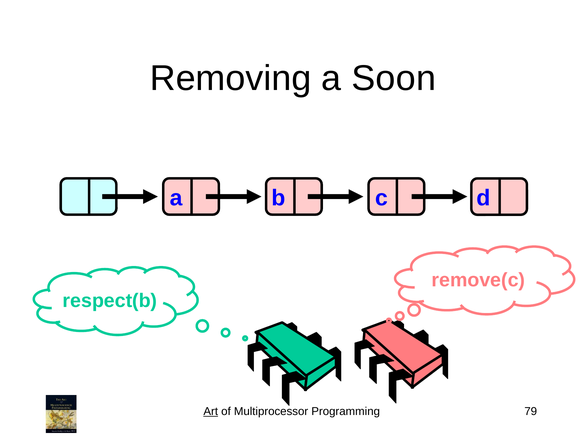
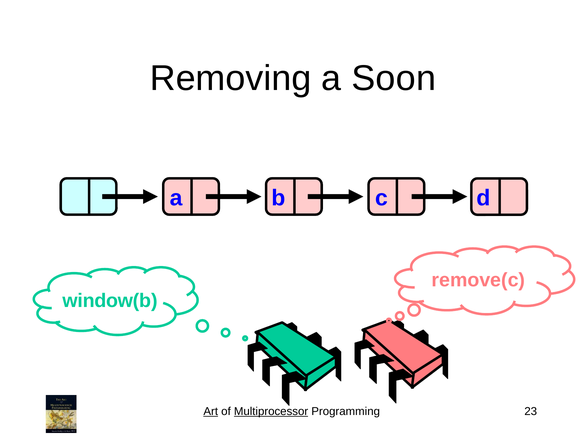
respect(b: respect(b -> window(b (110, 301)
Multiprocessor underline: none -> present (271, 412)
79: 79 -> 23 (531, 412)
